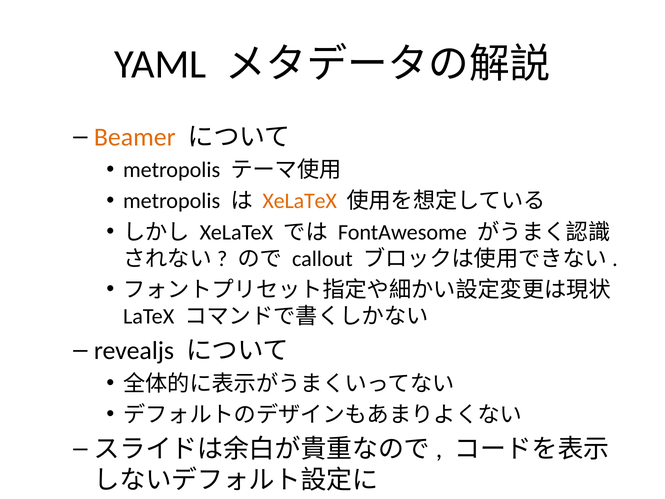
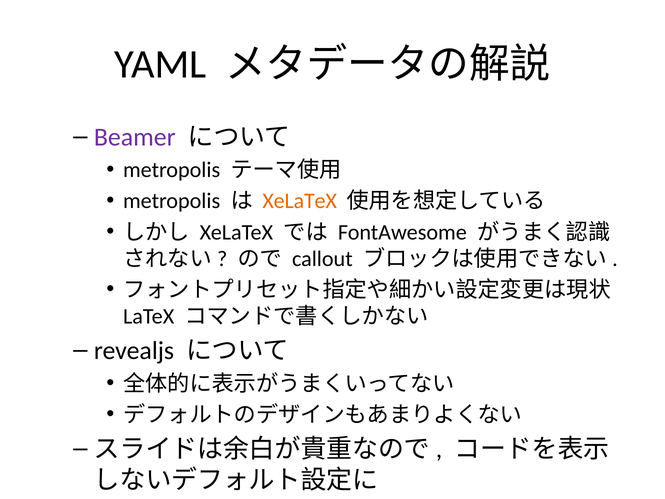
Beamer colour: orange -> purple (135, 137)
